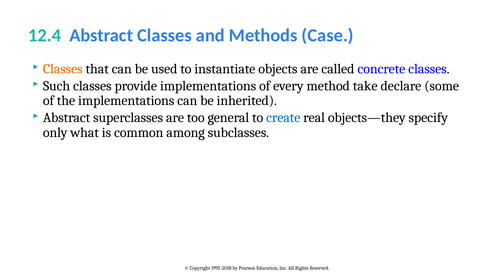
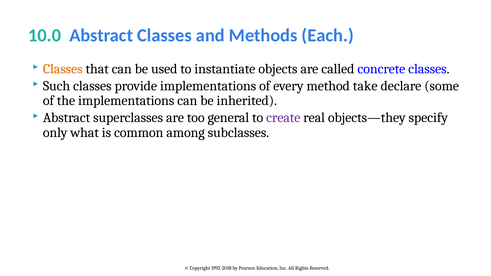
12.4: 12.4 -> 10.0 (45, 35)
Case: Case -> Each (328, 35)
create colour: blue -> purple (283, 118)
